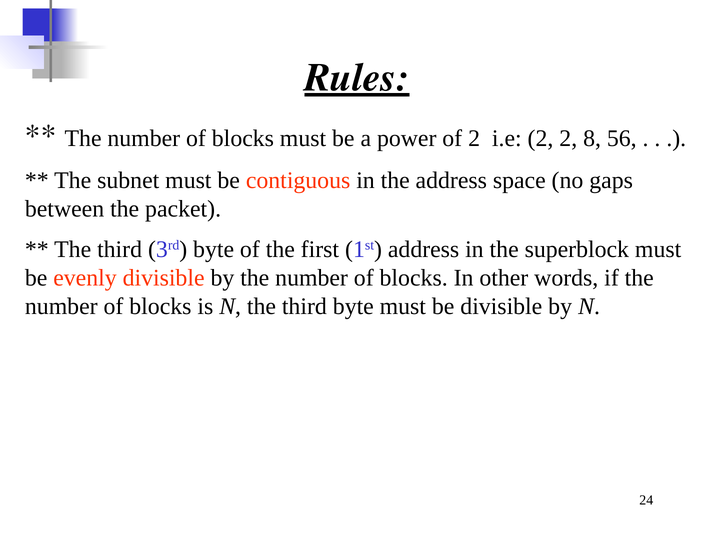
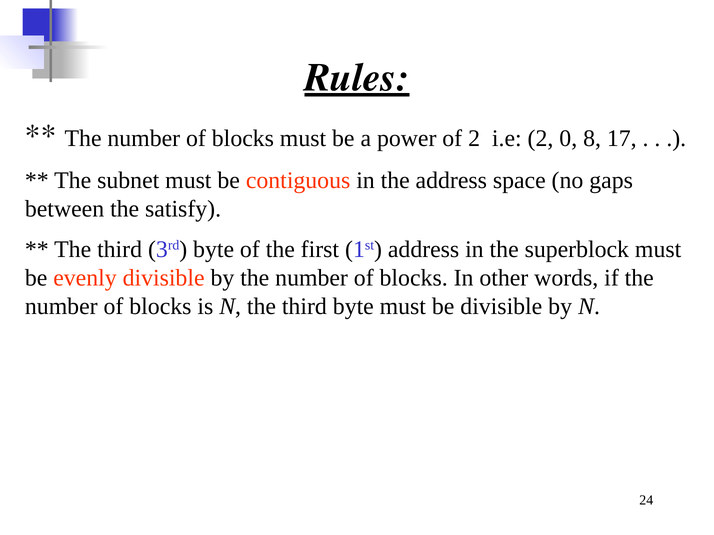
2 2: 2 -> 0 (568, 138)
56: 56 -> 17 (622, 138)
packet: packet -> satisfy (183, 209)
